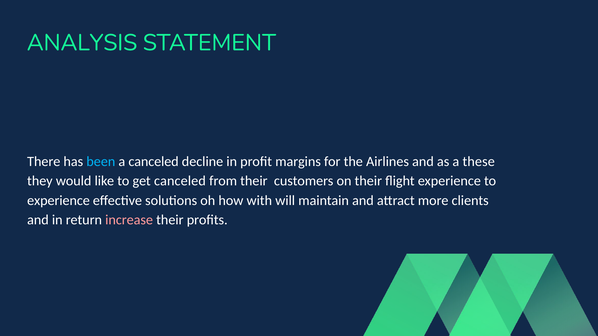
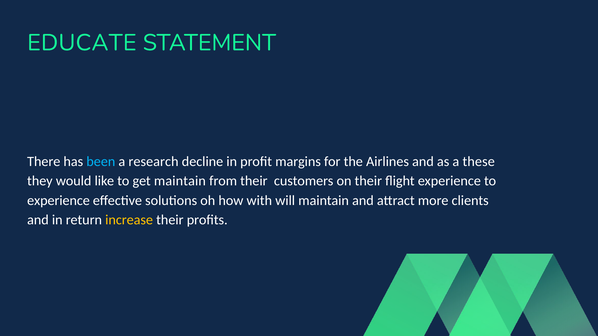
ANALYSIS: ANALYSIS -> EDUCATE (82, 43)
a canceled: canceled -> research (153, 162)
get canceled: canceled -> maintain (180, 181)
increase colour: pink -> yellow (129, 220)
